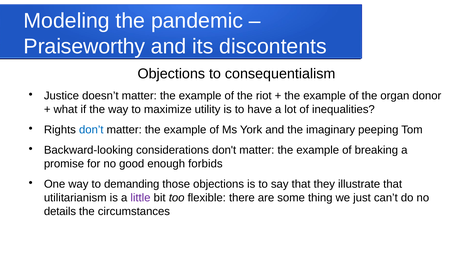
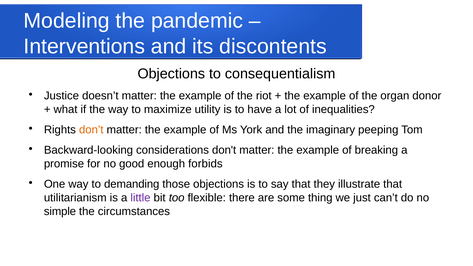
Praiseworthy: Praiseworthy -> Interventions (84, 46)
don’t colour: blue -> orange (91, 130)
details: details -> simple (60, 211)
